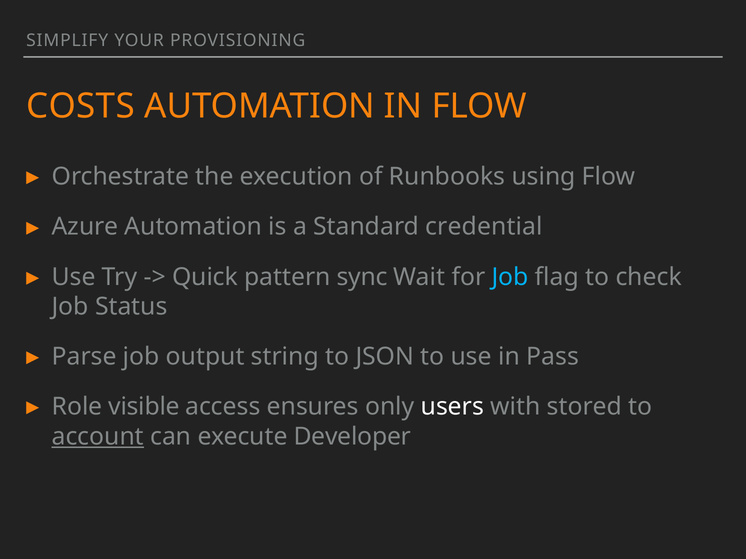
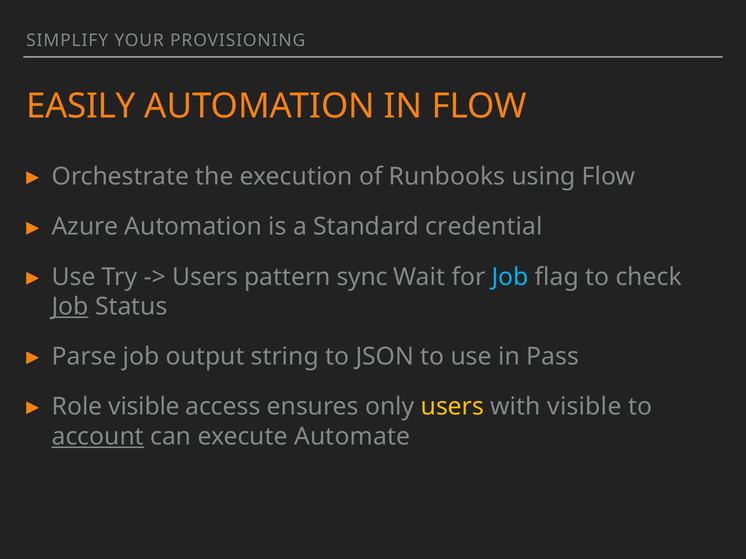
COSTS: COSTS -> EASILY (81, 106)
Quick: Quick -> Users (205, 277)
Job underline: none -> present (70, 307)
users colour: white -> yellow (452, 407)
with stored: stored -> visible (584, 407)
Developer: Developer -> Automate (352, 437)
